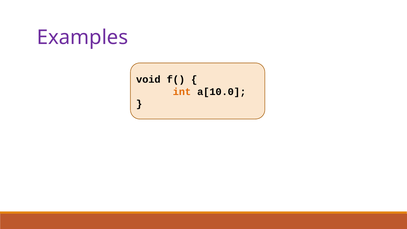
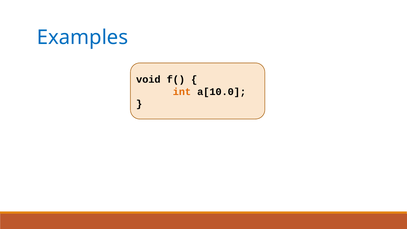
Examples colour: purple -> blue (82, 37)
